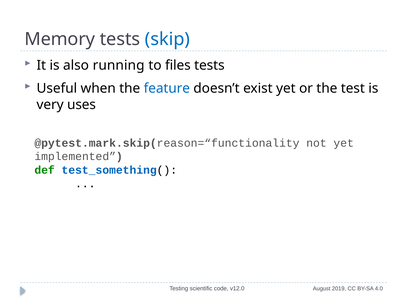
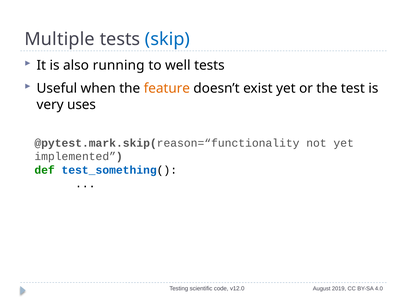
Memory: Memory -> Multiple (60, 39)
files: files -> well (178, 65)
feature colour: blue -> orange (167, 88)
